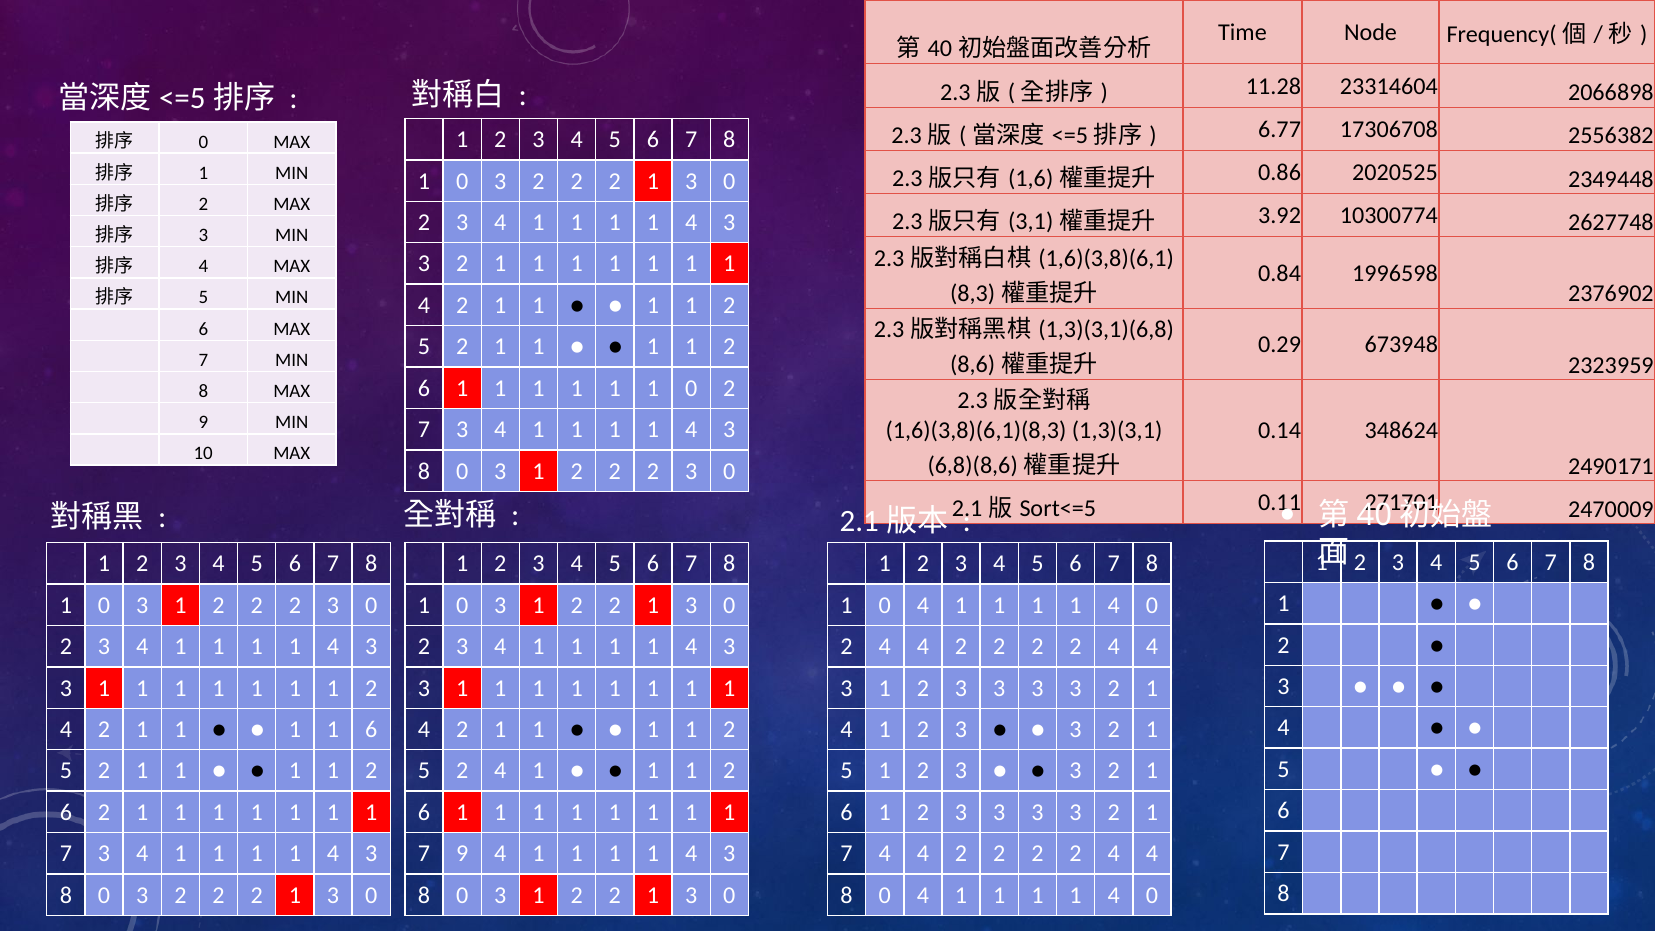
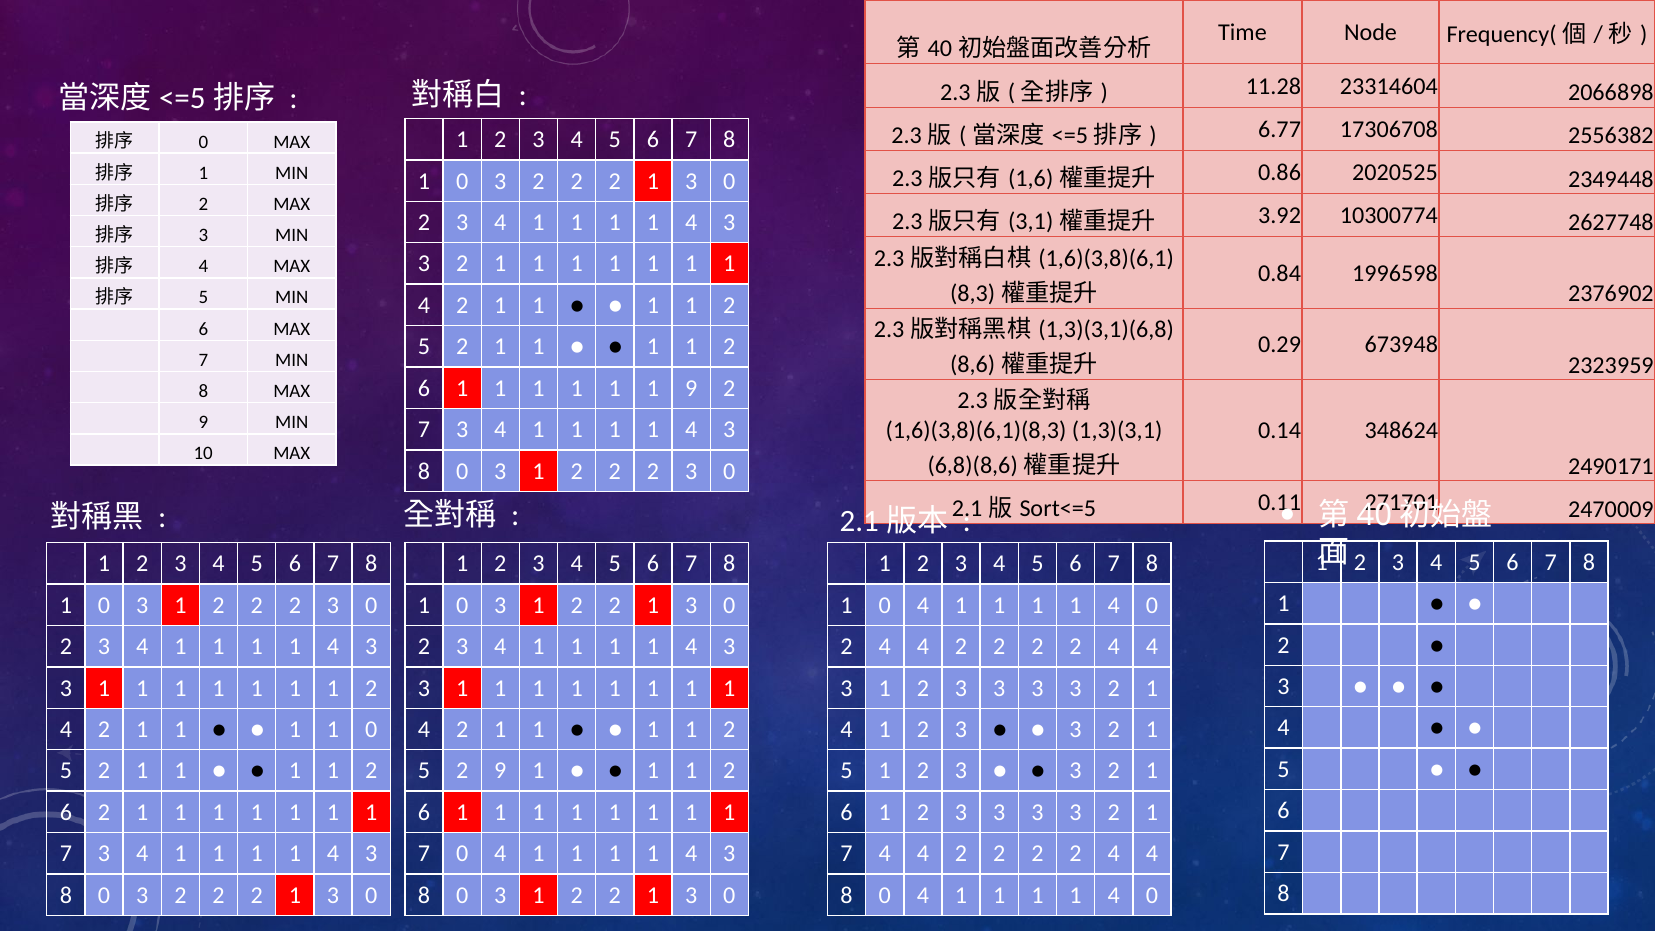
1 1 0: 0 -> 9 (691, 388)
1 1 6: 6 -> 0 (371, 729)
5 2 4: 4 -> 9 (500, 771)
7 9: 9 -> 0 (462, 854)
